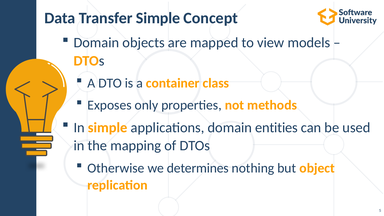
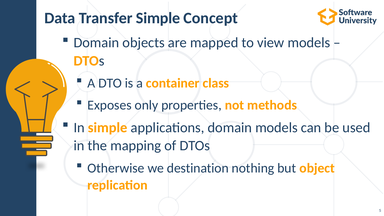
domain entities: entities -> models (276, 128)
determines: determines -> destination (198, 168)
